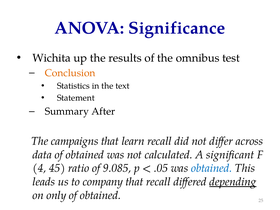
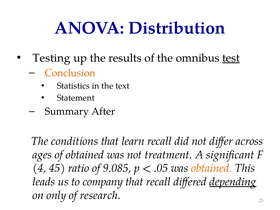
Significance: Significance -> Distribution (177, 28)
Wichita: Wichita -> Testing (52, 58)
test underline: none -> present (231, 58)
campaigns: campaigns -> conditions (75, 141)
data: data -> ages (42, 155)
calculated: calculated -> treatment (169, 155)
obtained colour: blue -> orange (212, 168)
obtained: obtained -> research (100, 195)
